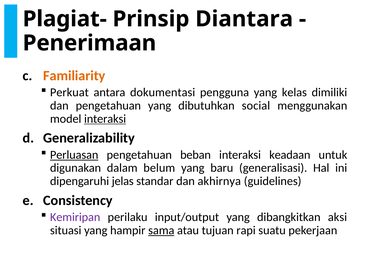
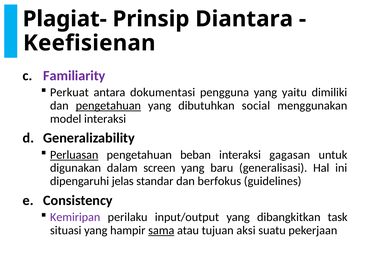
Penerimaan: Penerimaan -> Keefisienan (89, 43)
Familiarity colour: orange -> purple (74, 76)
kelas: kelas -> yaitu (294, 92)
pengetahuan underline: none -> present (108, 106)
interaksi underline: present -> none (105, 119)
keadaan: keadaan -> gagasan (290, 155)
belum: belum -> screen (159, 168)
akhirnya: akhirnya -> berfokus (219, 181)
aksi: aksi -> task (338, 217)
rapi: rapi -> aksi (246, 230)
